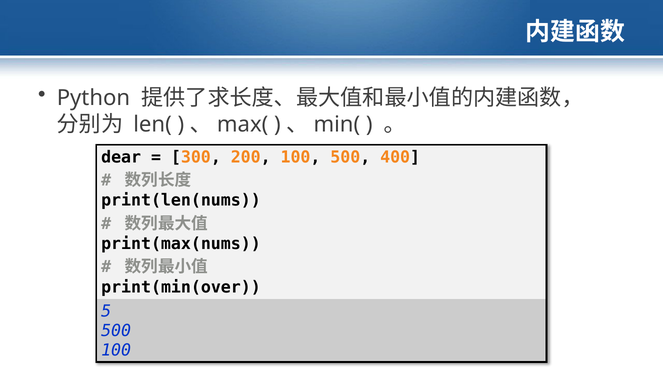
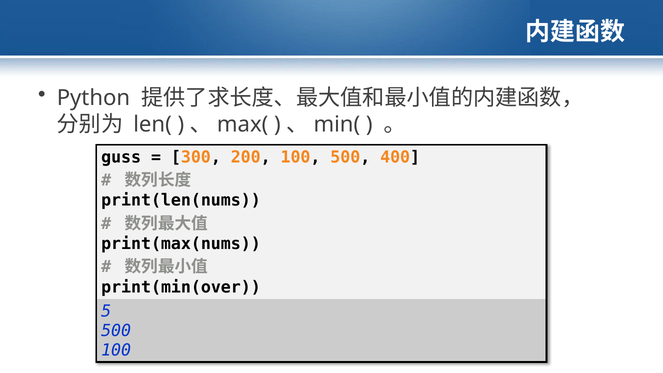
dear: dear -> guss (121, 157)
